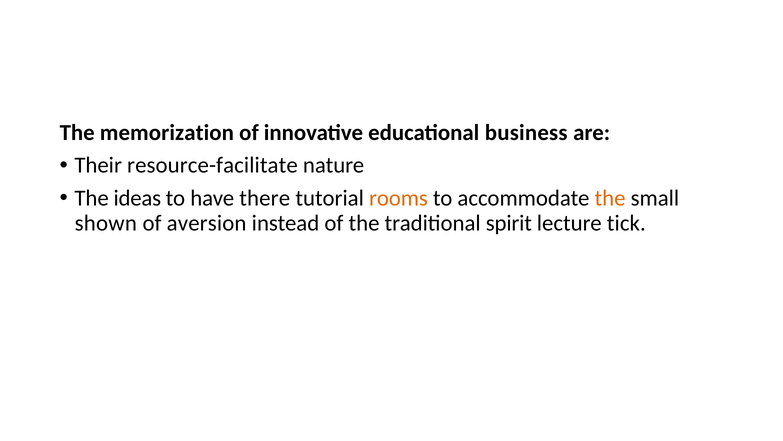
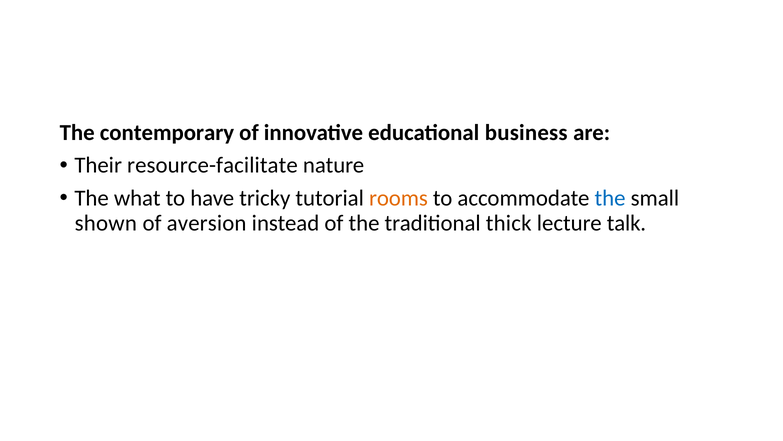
memorization: memorization -> contemporary (167, 132)
ideas: ideas -> what (137, 198)
there: there -> tricky (265, 198)
the colour: orange -> blue (610, 198)
spirit: spirit -> thick (509, 223)
tick: tick -> talk (626, 223)
